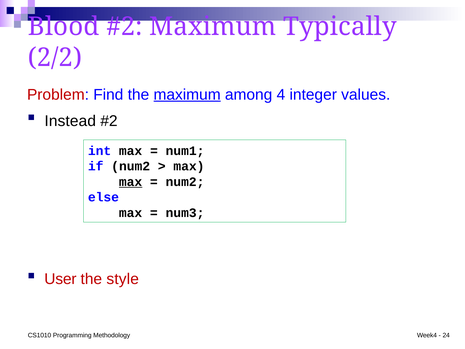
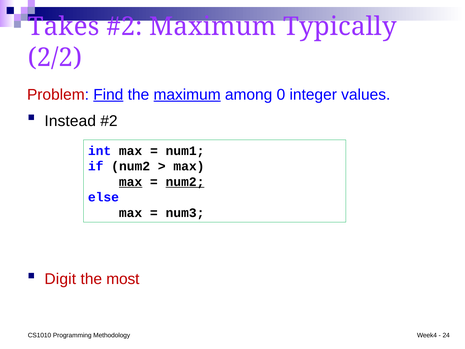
Blood: Blood -> Takes (64, 27)
Find underline: none -> present (108, 94)
4: 4 -> 0 (281, 94)
num2 underline: none -> present (185, 182)
User: User -> Digit (60, 279)
style: style -> most (123, 279)
